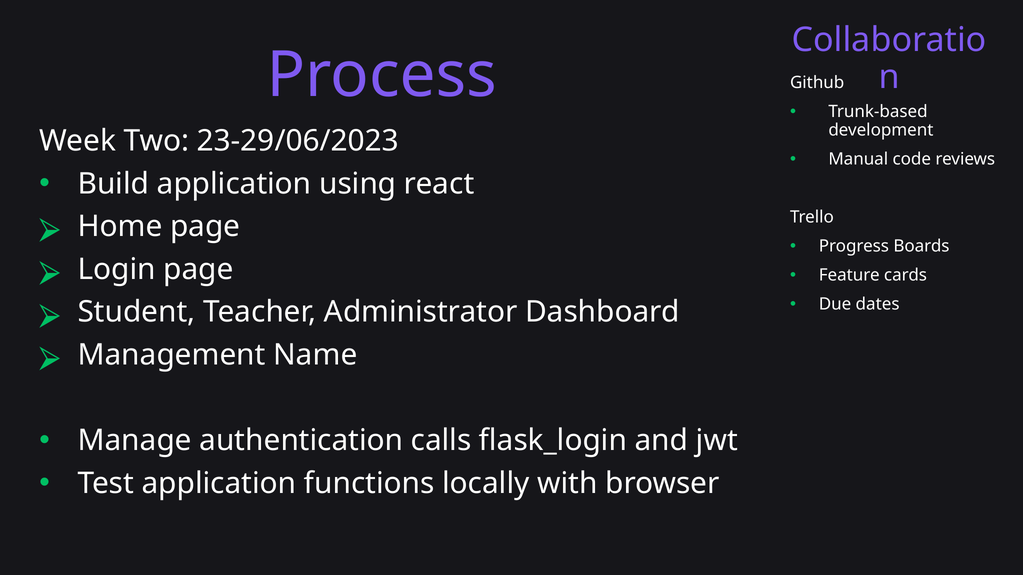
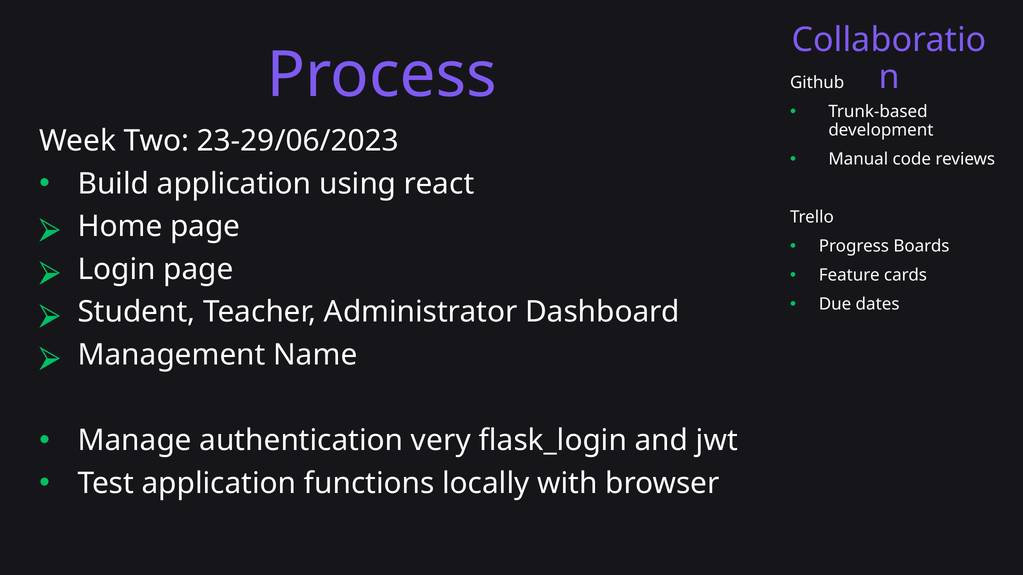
calls: calls -> very (441, 441)
